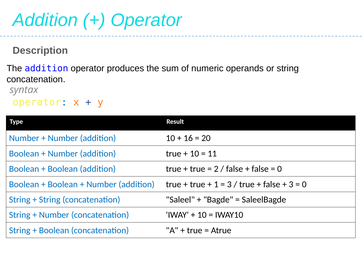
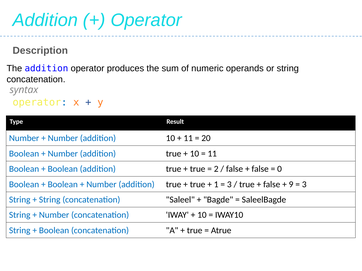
16: 16 -> 11 (188, 138)
3: 3 -> 9 (291, 185)
0: 0 -> 3 (304, 185)
